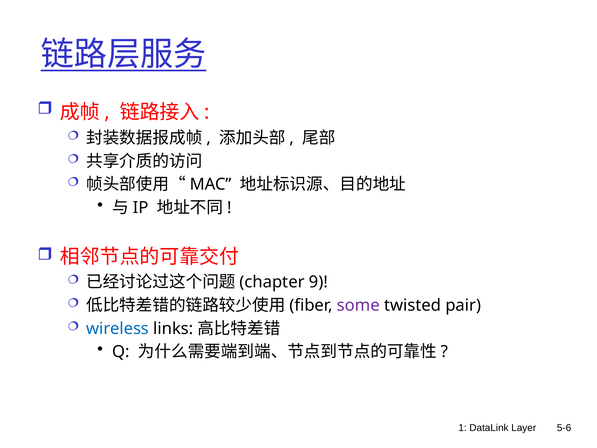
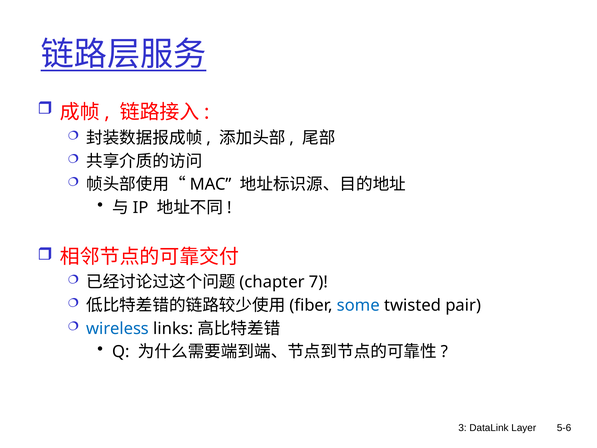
9: 9 -> 7 (318, 282)
some colour: purple -> blue (358, 305)
1: 1 -> 3 (463, 428)
